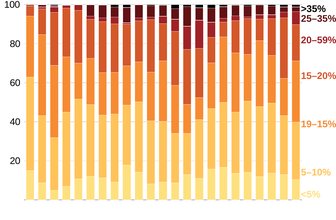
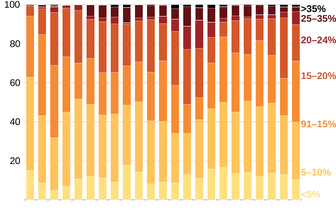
20–59%: 20–59% -> 20–24% (319, 40)
19–15%: 19–15% -> 91–15% (319, 124)
